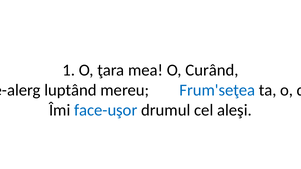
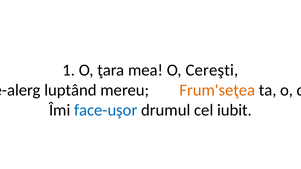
Curând: Curând -> Cereşti (212, 70)
Frum'seţea colour: blue -> orange (217, 90)
aleşi: aleşi -> iubit (234, 110)
